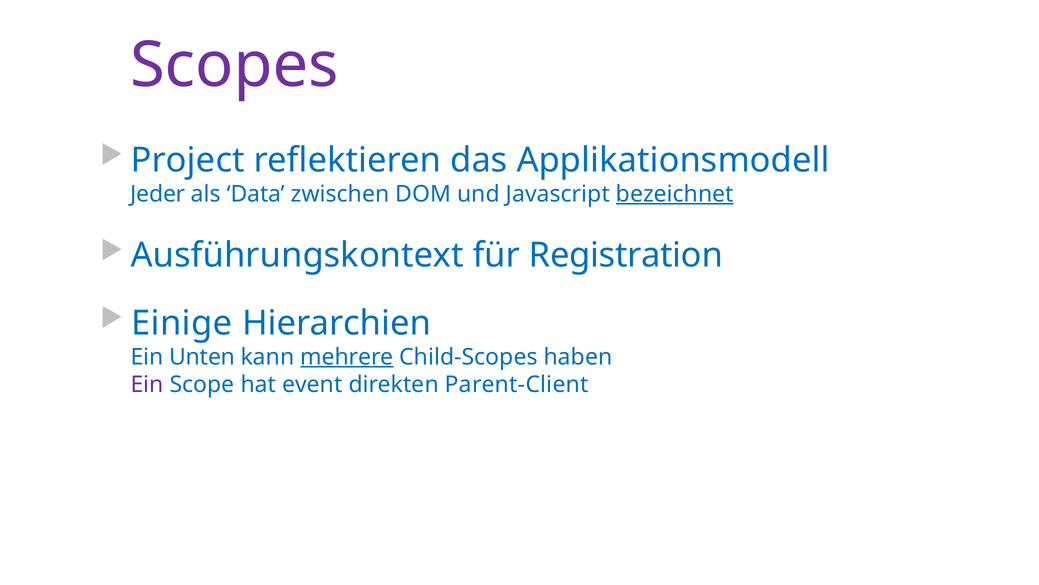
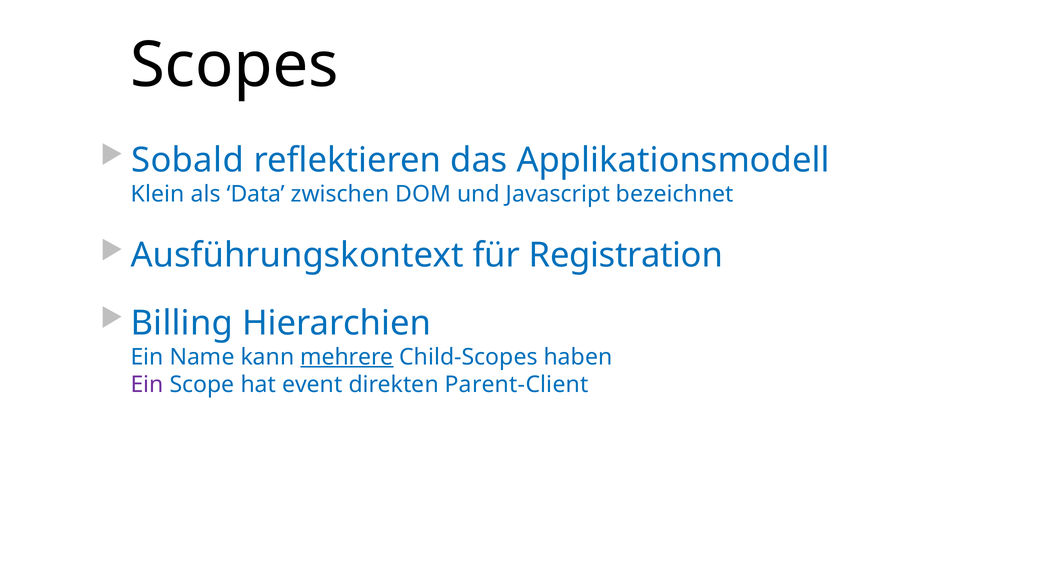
Scopes colour: purple -> black (234, 65)
Project: Project -> Sobald (188, 160)
Jeder: Jeder -> Klein (158, 194)
bezeichnet underline: present -> none (675, 194)
Einige: Einige -> Billing (182, 323)
Unten: Unten -> Name (202, 357)
